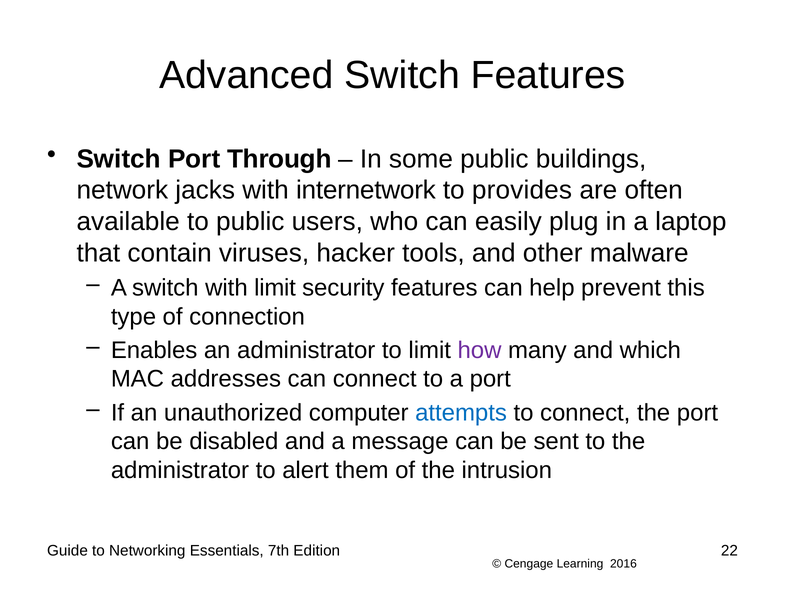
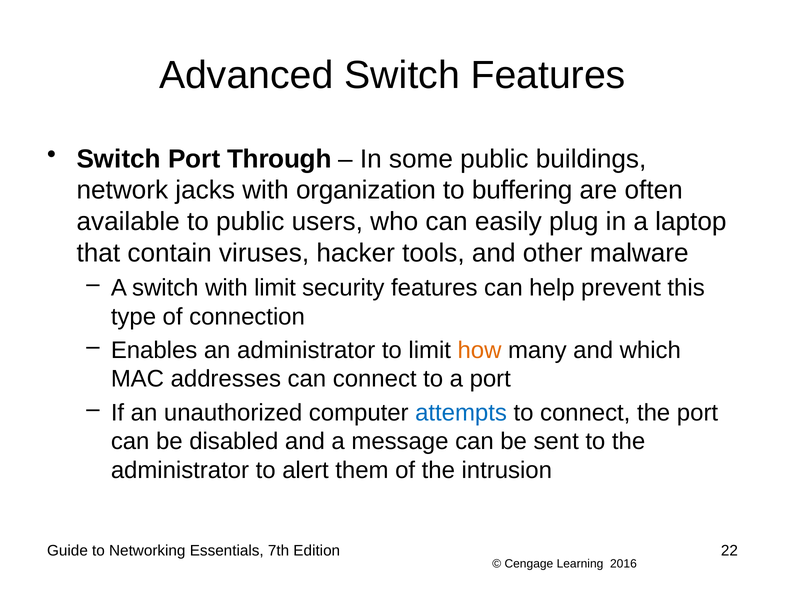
internetwork: internetwork -> organization (366, 190)
provides: provides -> buffering (522, 190)
how colour: purple -> orange (480, 350)
